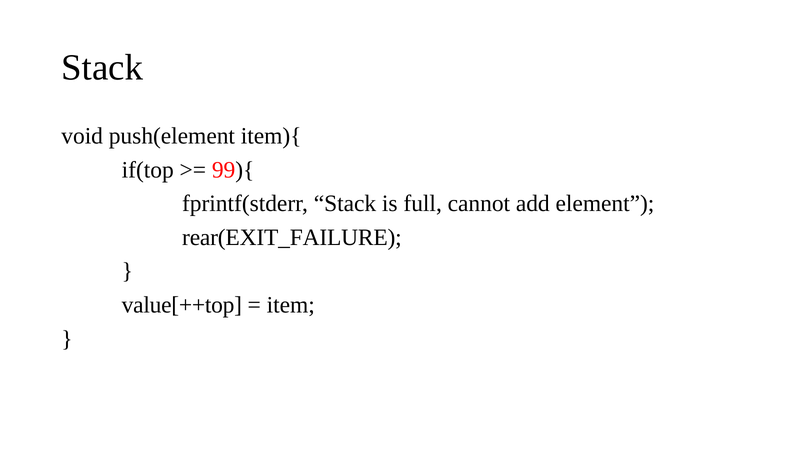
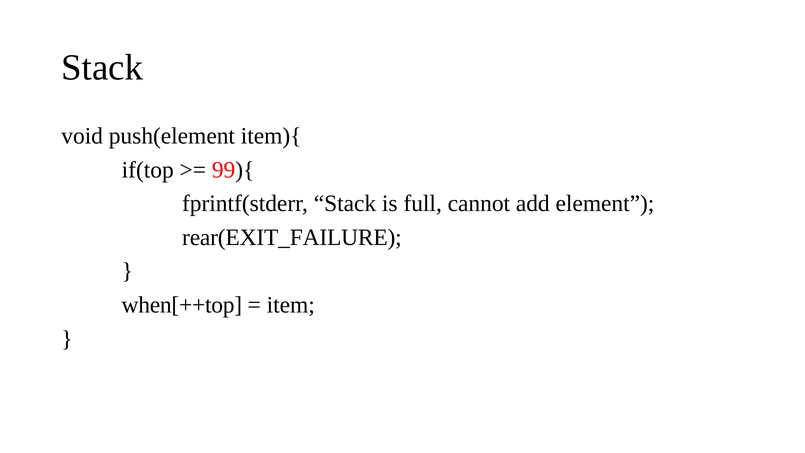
value[++top: value[++top -> when[++top (182, 305)
